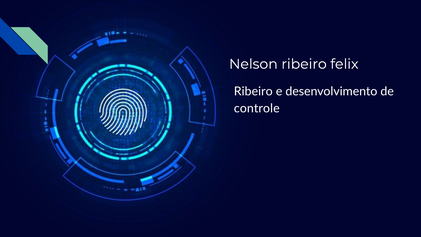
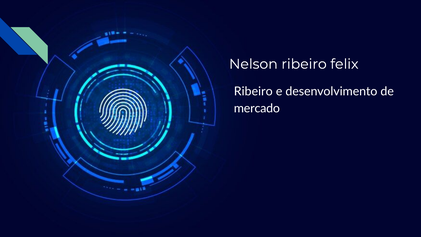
controle: controle -> mercado (257, 108)
